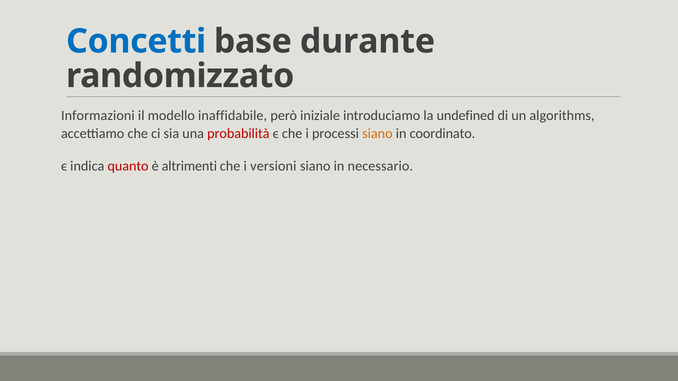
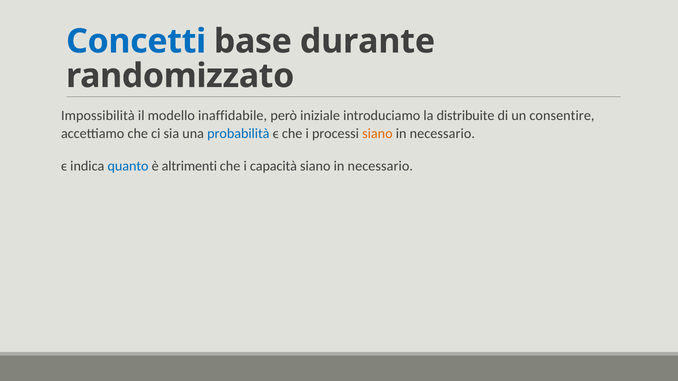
Informazioni: Informazioni -> Impossibilità (98, 116)
undefined: undefined -> distribuite (466, 116)
algorithms: algorithms -> consentire (562, 116)
probabilità colour: red -> blue (238, 134)
coordinato: coordinato -> necessario (442, 134)
quanto colour: red -> blue (128, 166)
versioni: versioni -> capacità (273, 166)
